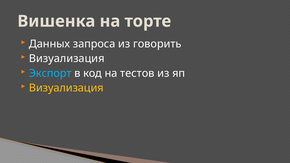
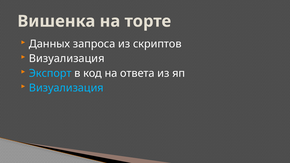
говорить: говорить -> скриптов (157, 44)
тестов: тестов -> ответа (137, 73)
Визуализация colour: yellow -> light blue (66, 88)
